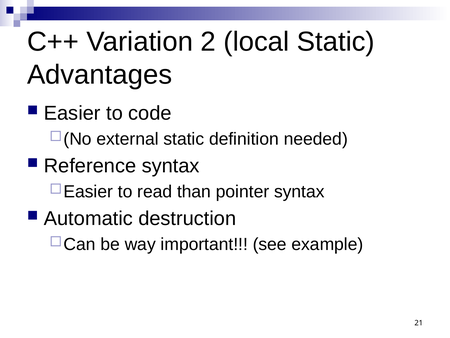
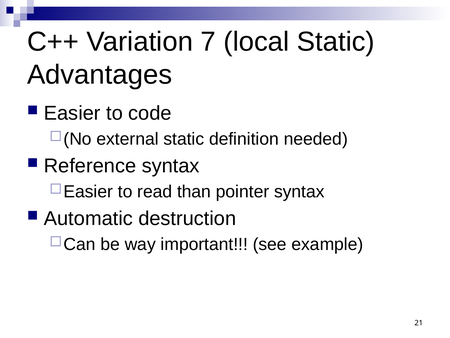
2: 2 -> 7 (208, 42)
